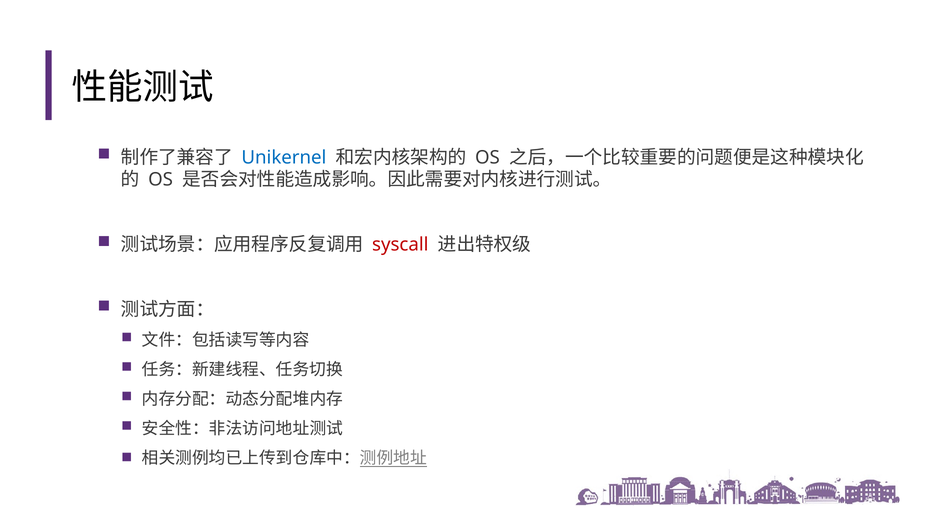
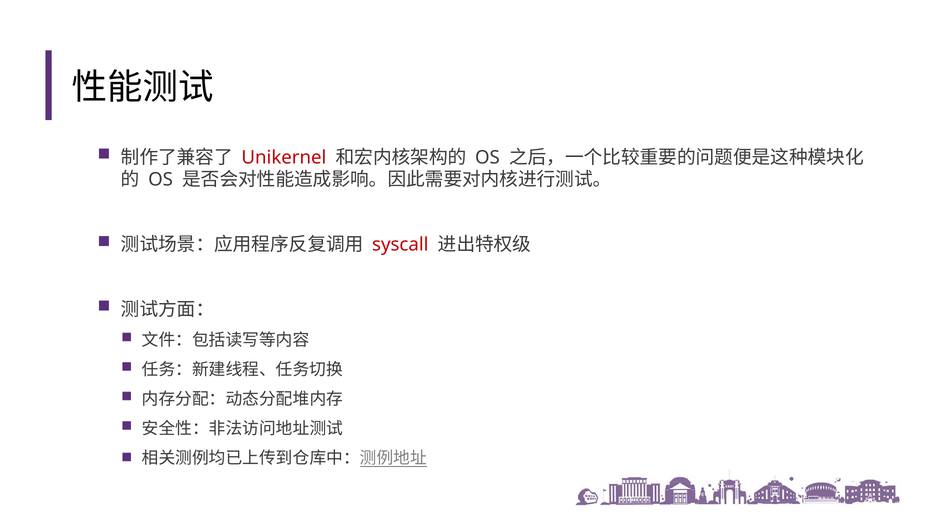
Unikernel colour: blue -> red (284, 158)
